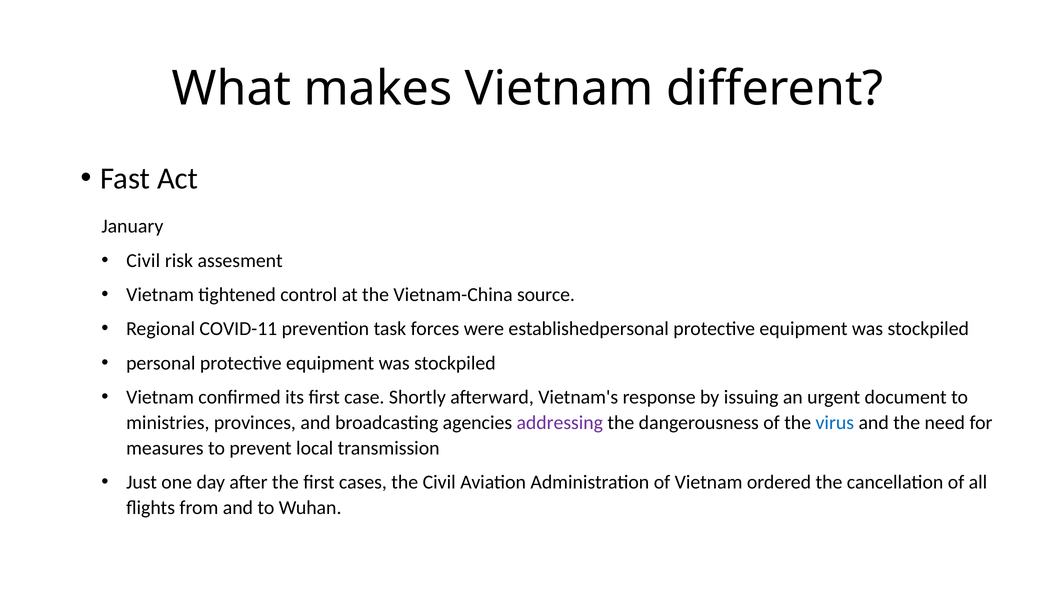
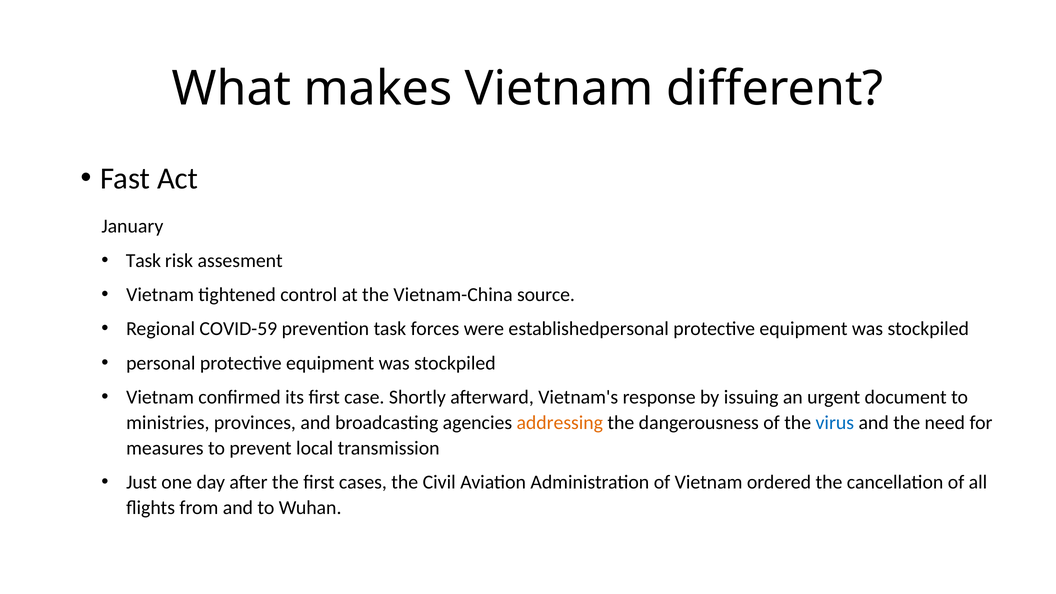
Civil: Civil -> Task (143, 261)
COVID-11: COVID-11 -> COVID-59 (238, 329)
addressing colour: purple -> orange (560, 423)
